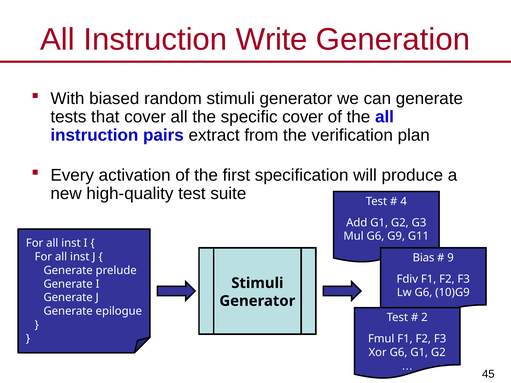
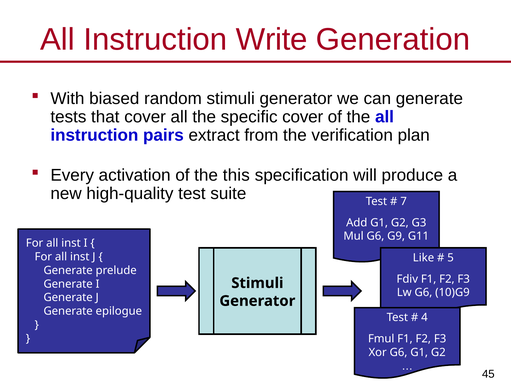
first: first -> this (236, 175)
4: 4 -> 7 (404, 201)
Bias: Bias -> Like (423, 258)
9: 9 -> 5 (451, 258)
2: 2 -> 4 (424, 318)
